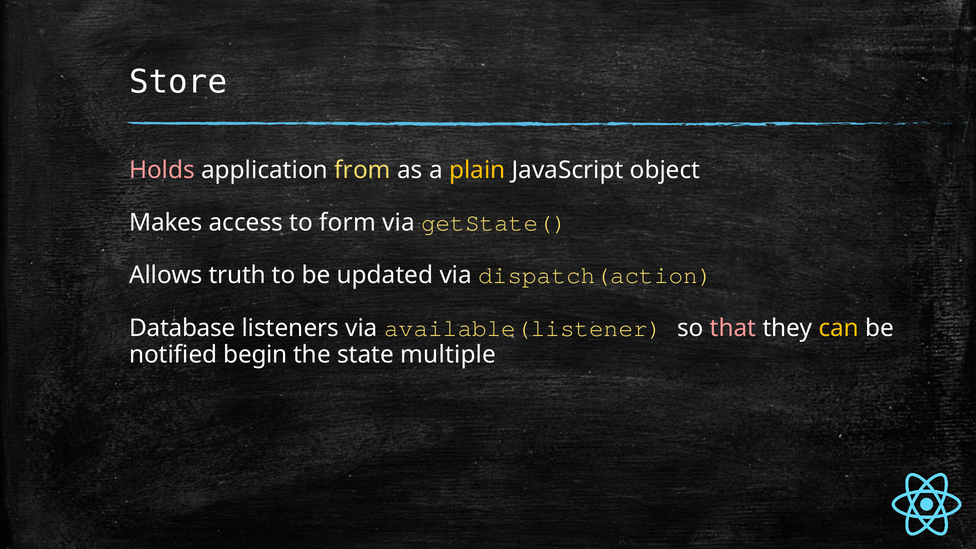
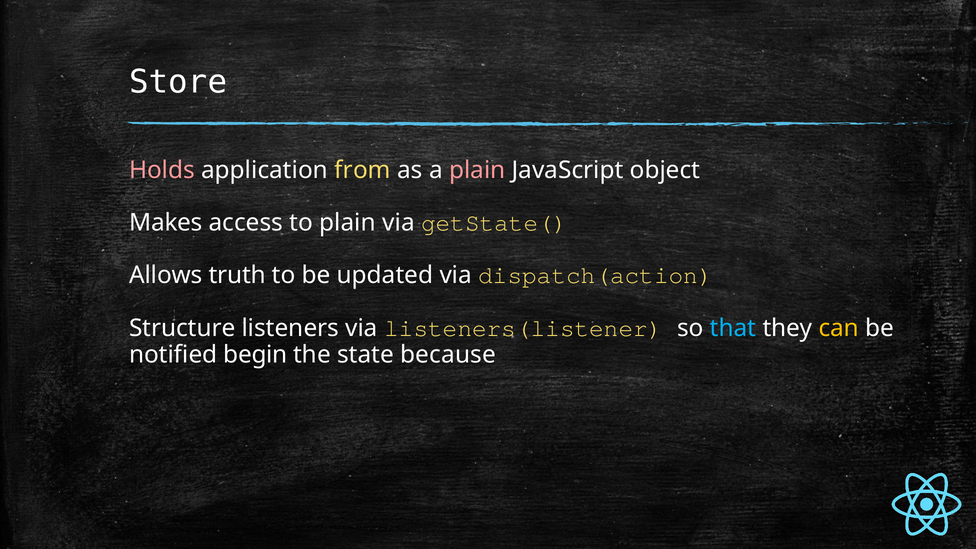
plain colour: yellow -> pink (477, 170)
to form: form -> plain (348, 223)
Database: Database -> Structure (182, 328)
available(listener: available(listener -> listeners(listener (523, 328)
that colour: pink -> light blue (733, 328)
multiple: multiple -> because (448, 355)
